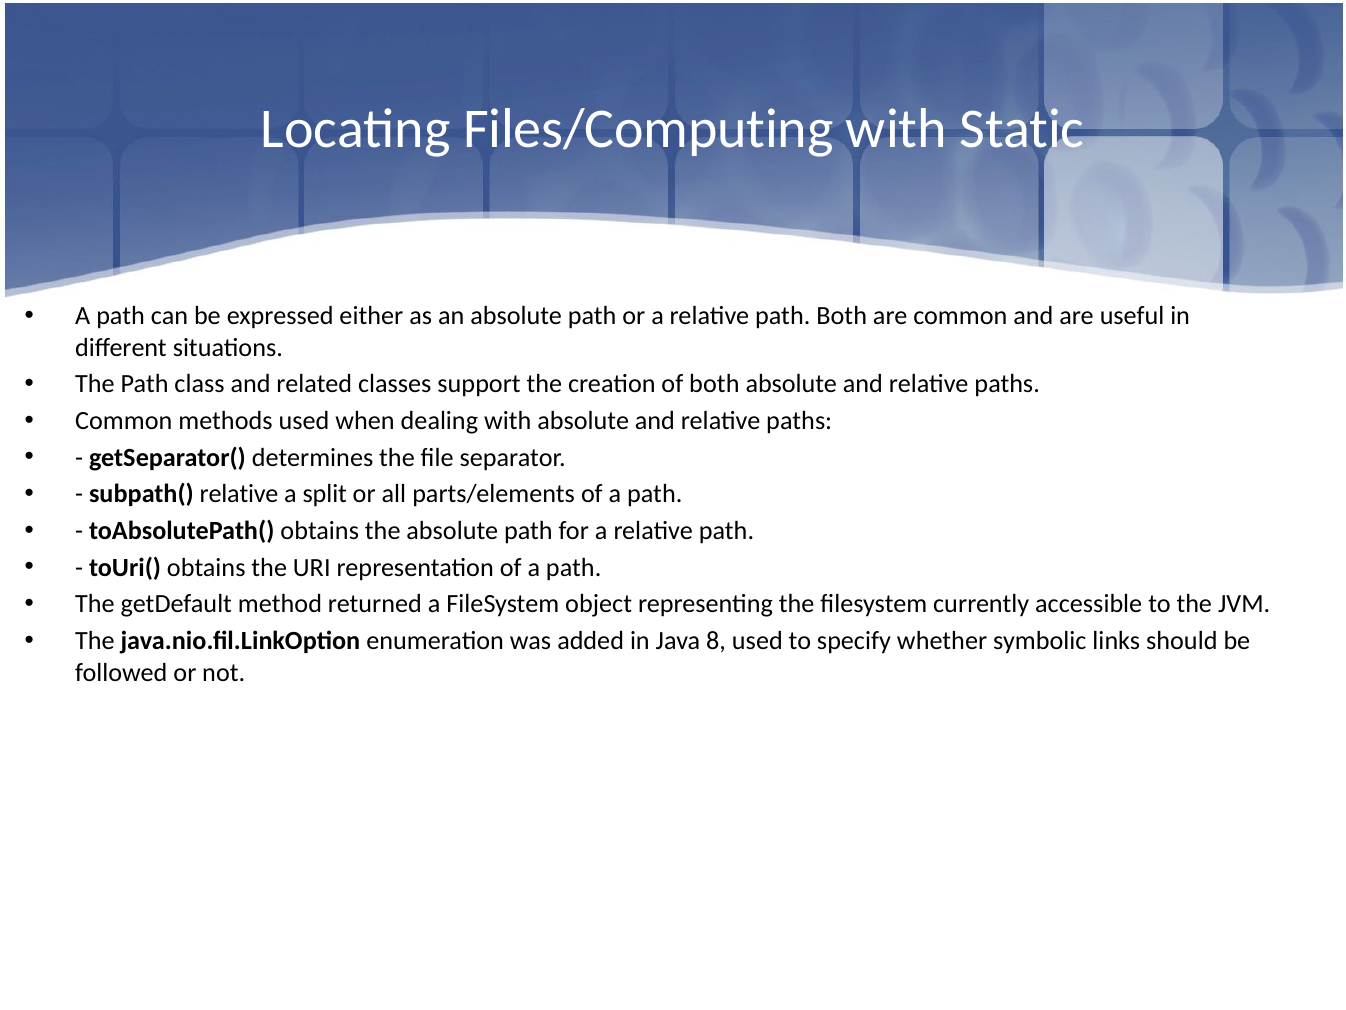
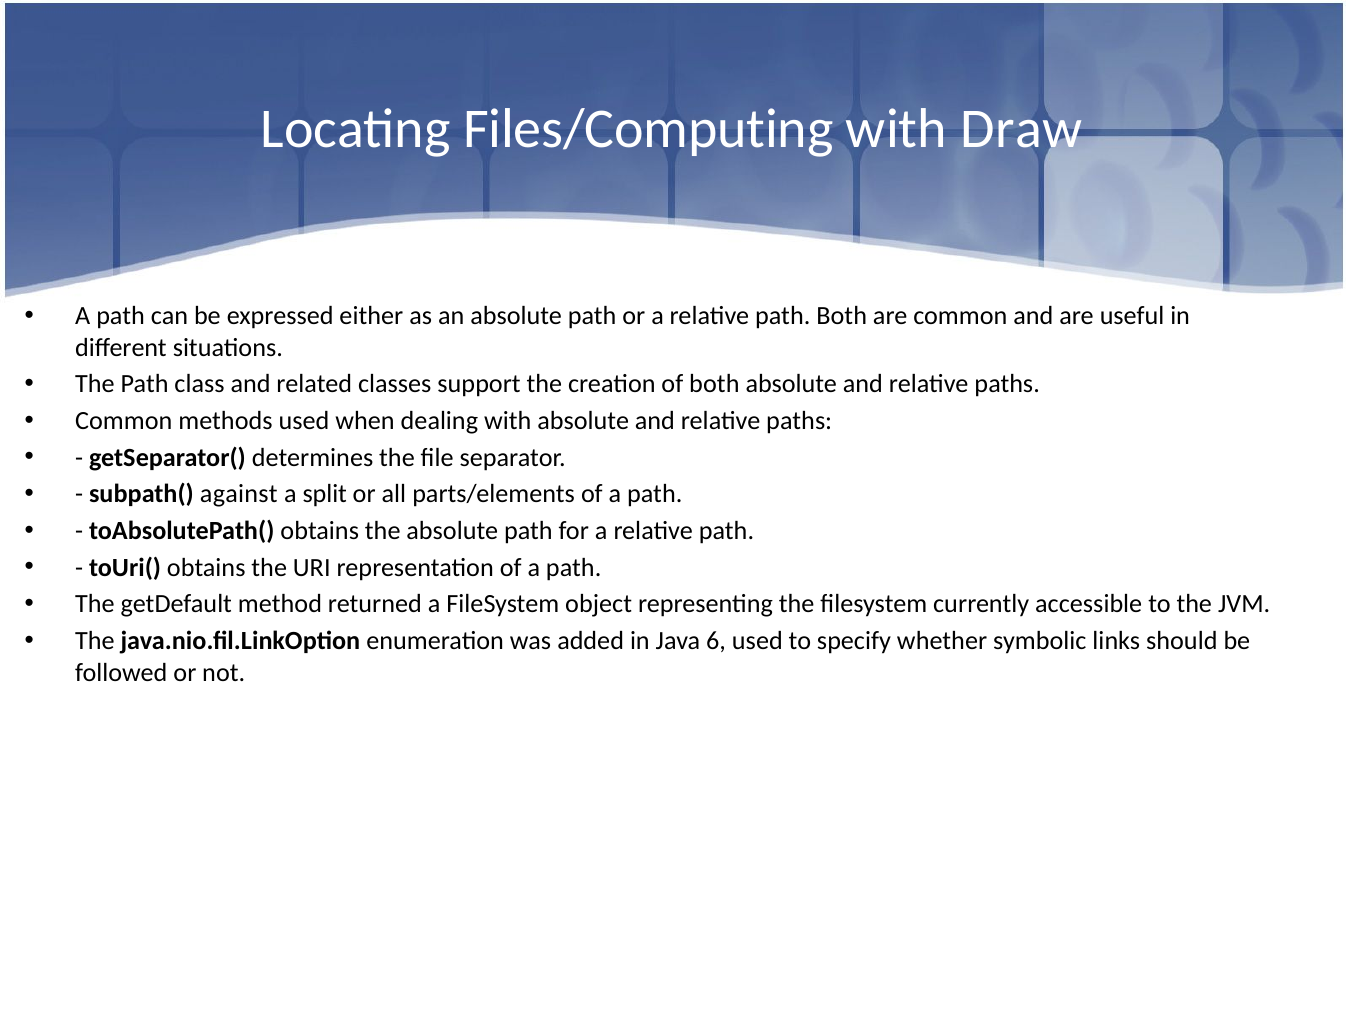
Static: Static -> Draw (1021, 128)
subpath( relative: relative -> against (239, 494)
8: 8 -> 6 (716, 641)
